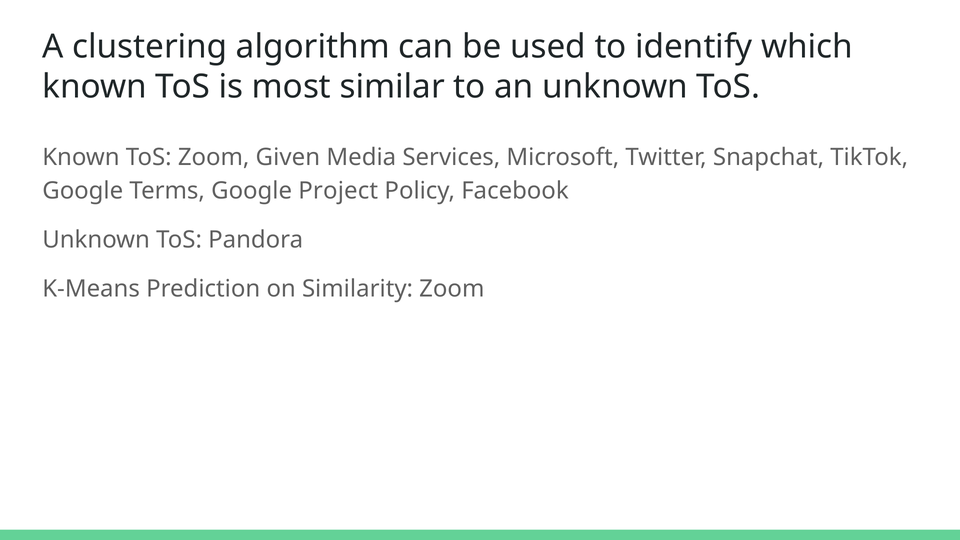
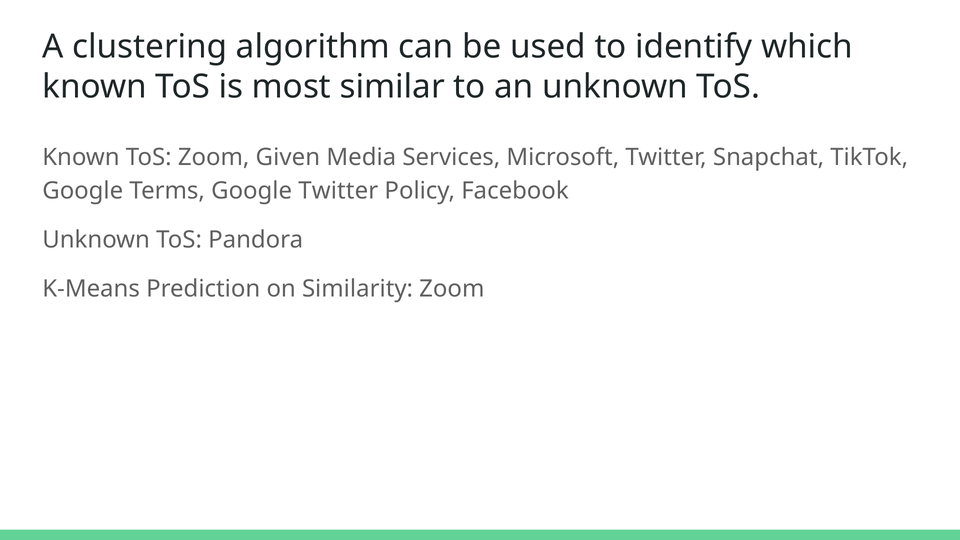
Google Project: Project -> Twitter (338, 191)
